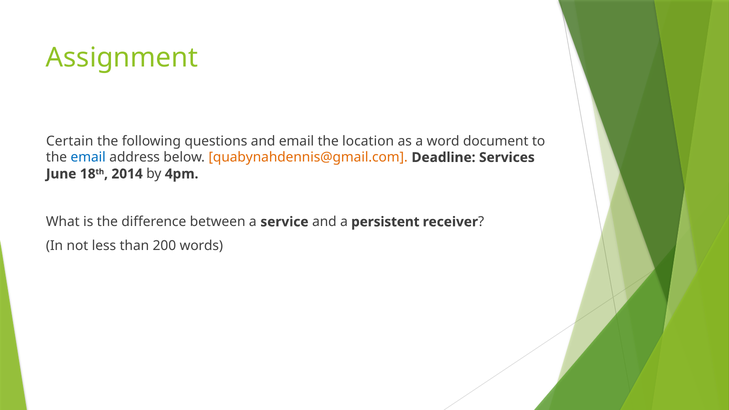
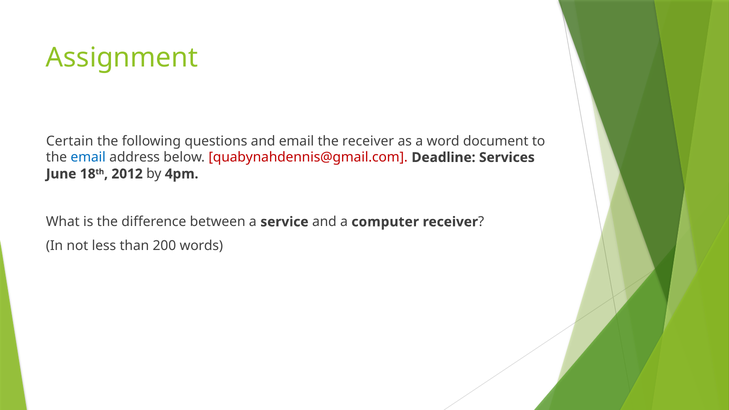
the location: location -> receiver (368, 141)
quabynahdennis@gmail.com colour: orange -> red (308, 157)
2014: 2014 -> 2012 (127, 174)
persistent: persistent -> computer (385, 222)
